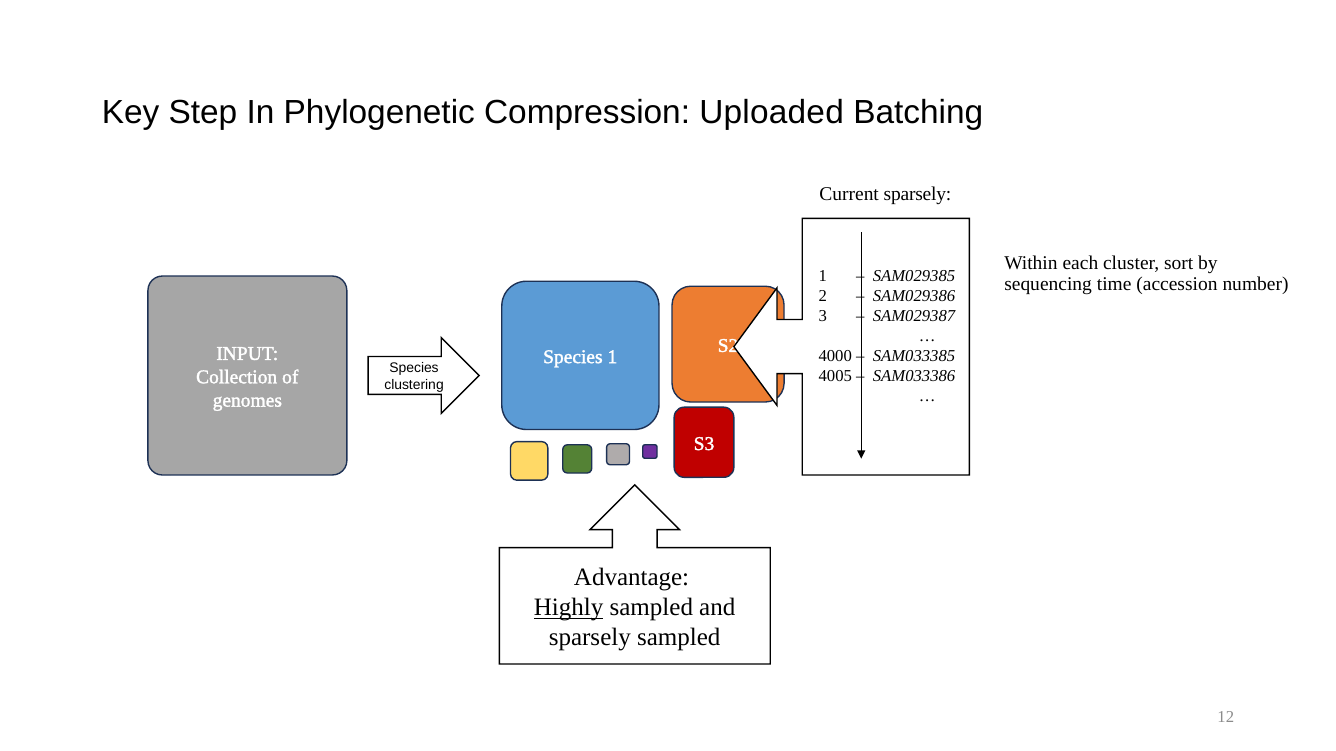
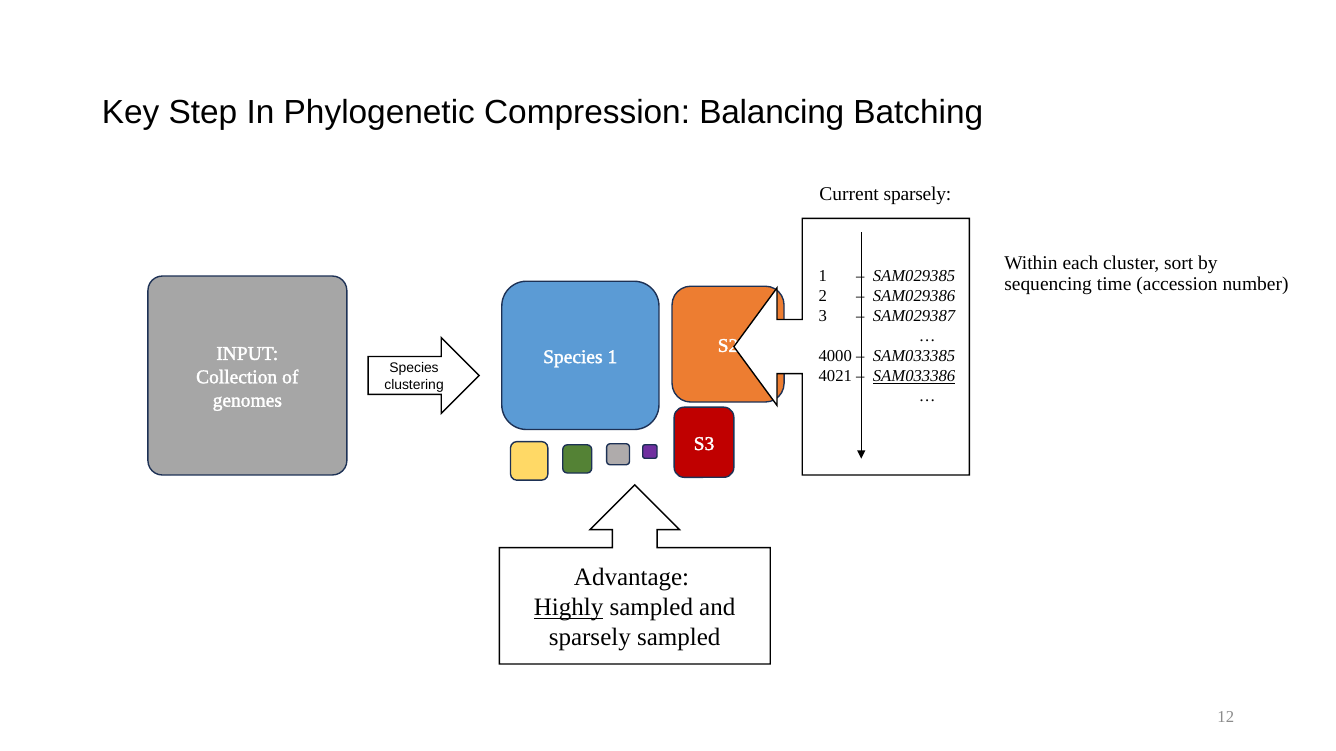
Uploaded: Uploaded -> Balancing (772, 112)
4005: 4005 -> 4021 (835, 377)
SAM033386 underline: none -> present (914, 377)
